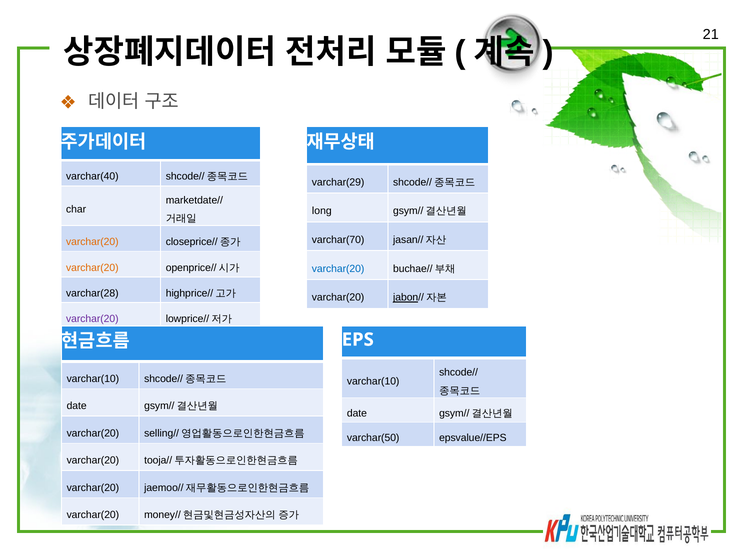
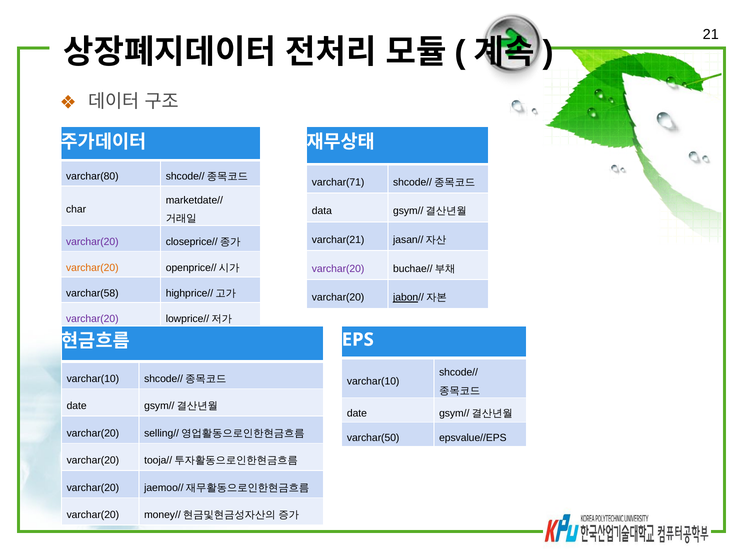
varchar(40: varchar(40 -> varchar(80 (92, 176)
varchar(29: varchar(29 -> varchar(71 (338, 182)
long: long -> data (322, 211)
varchar(70: varchar(70 -> varchar(21 (338, 240)
varchar(20 colour: orange -> purple (92, 242)
varchar(20 colour: blue -> purple (338, 268)
varchar(28: varchar(28 -> varchar(58 (92, 293)
